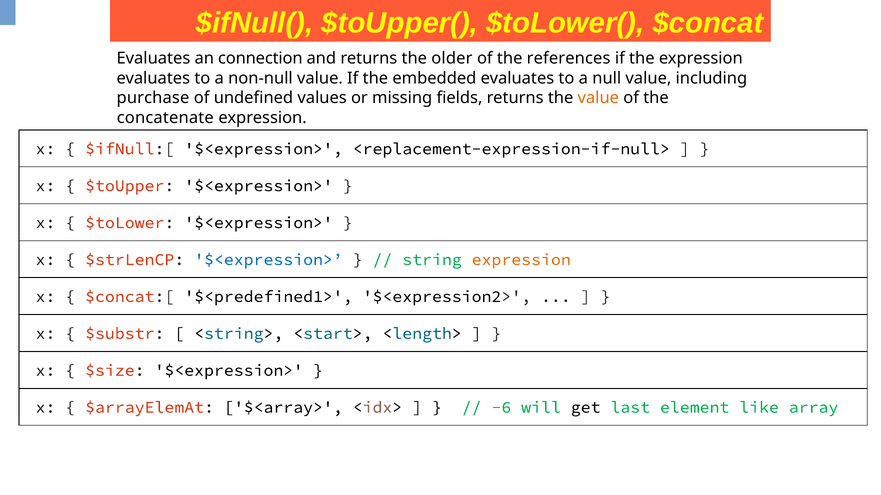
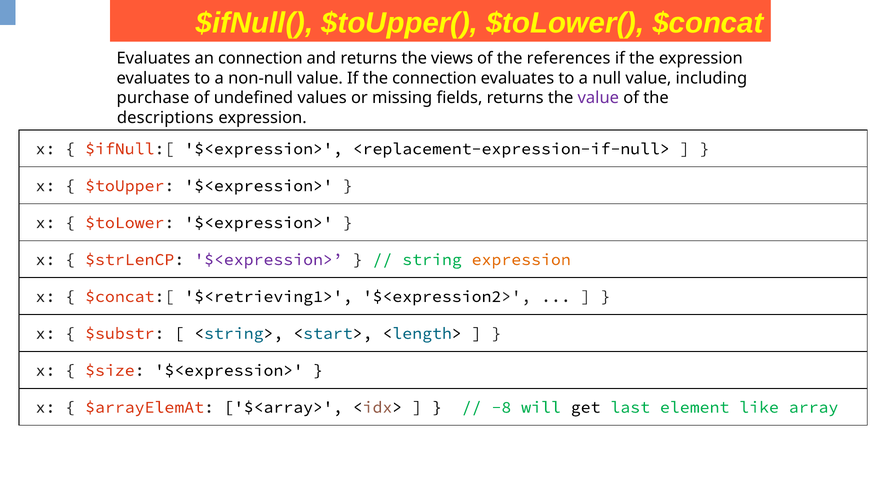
older: older -> views (452, 58)
the embedded: embedded -> connection (434, 78)
value colour: orange -> purple (598, 98)
concatenate: concatenate -> descriptions (165, 118)
$<expression> colour: blue -> purple (268, 260)
$<predefined1>: $<predefined1> -> $<retrieving1> (268, 297)
-6: -6 -> -8 (501, 408)
